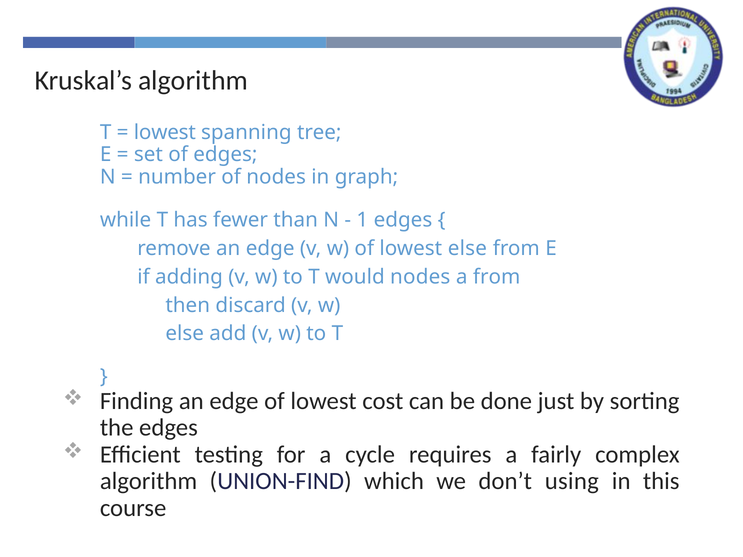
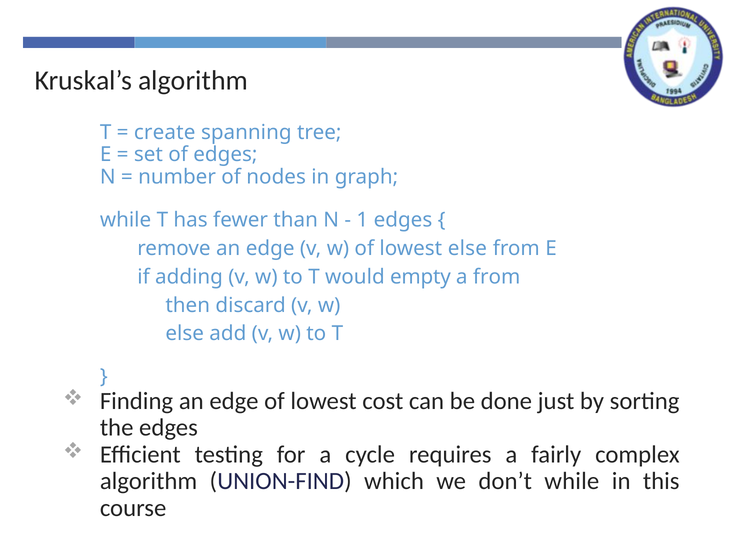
lowest: lowest -> create (165, 132)
would nodes: nodes -> empty (420, 277)
don’t using: using -> while (572, 481)
